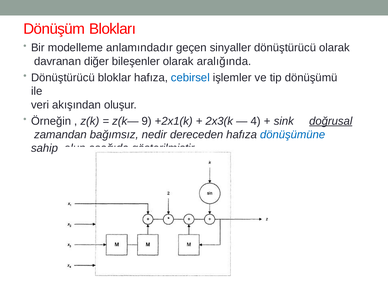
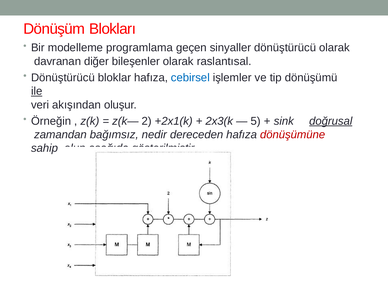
anlamındadır: anlamındadır -> programlama (140, 48)
aralığında: aralığında -> raslantısal (224, 61)
ile underline: none -> present (37, 91)
9: 9 -> 2 (147, 121)
4: 4 -> 5 (256, 121)
dönüşümüne colour: blue -> red (293, 135)
